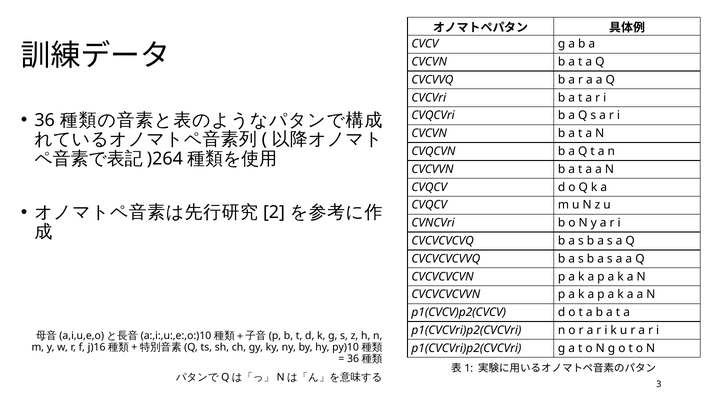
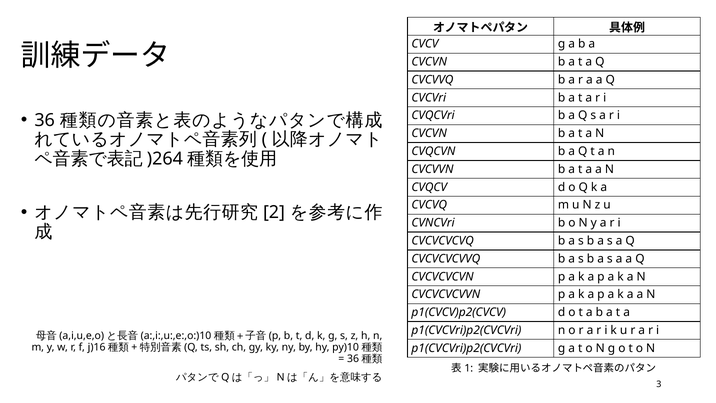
CVQCV: CVQCV -> CVCVQ (429, 205)
